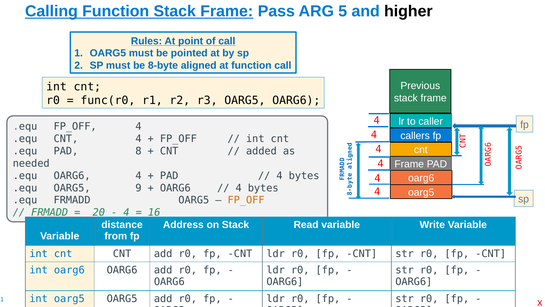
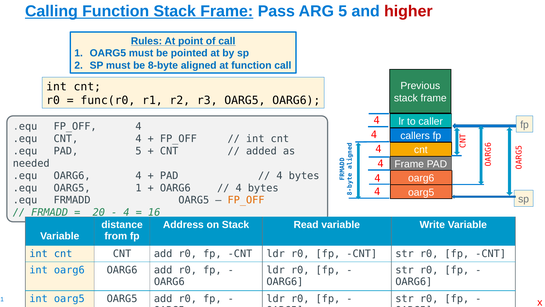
higher colour: black -> red (408, 11)
PAD 8: 8 -> 5 (138, 151)
OARG5 9: 9 -> 1 (138, 188)
